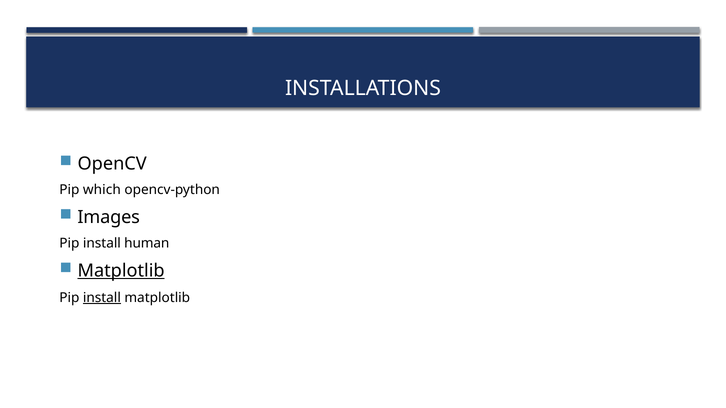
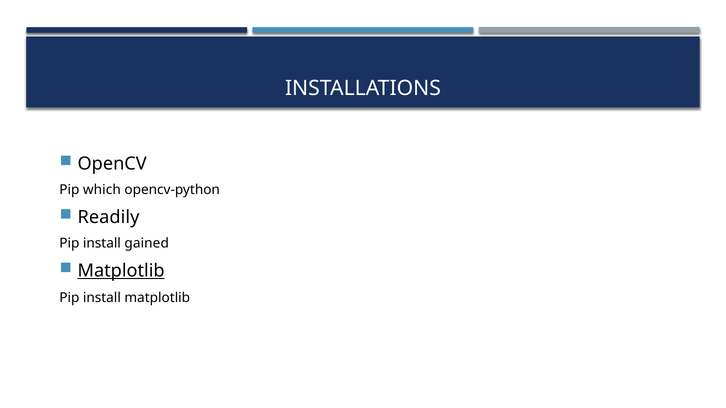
Images: Images -> Readily (109, 217)
human: human -> gained (147, 243)
install underline: present -> none (102, 298)
